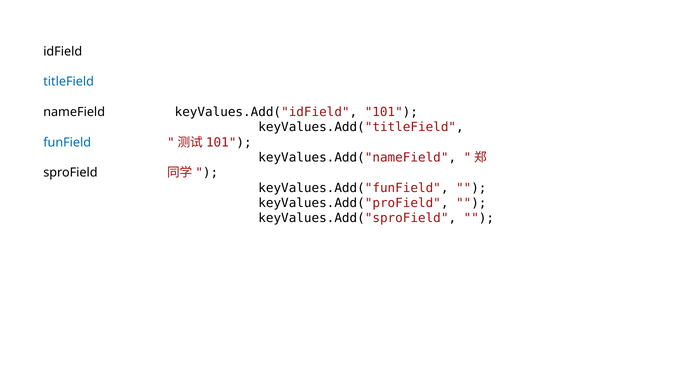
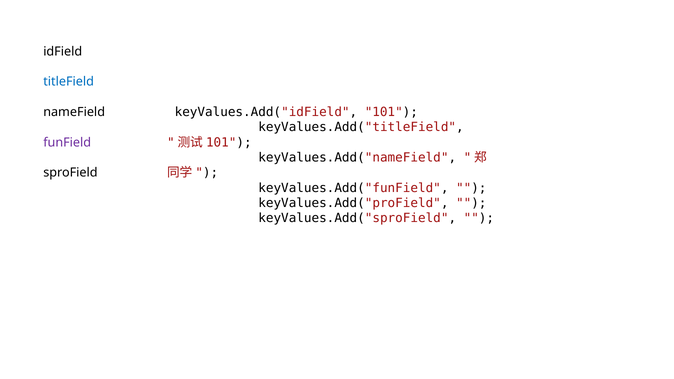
funField colour: blue -> purple (67, 142)
